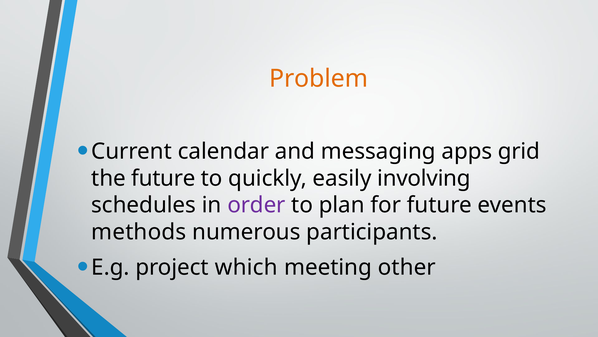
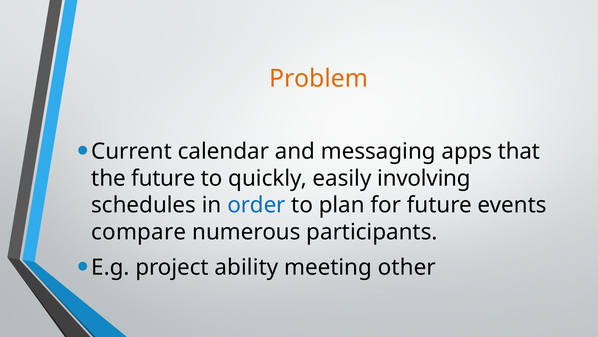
grid: grid -> that (519, 151)
order colour: purple -> blue (256, 205)
methods: methods -> compare (139, 232)
which: which -> ability (246, 267)
